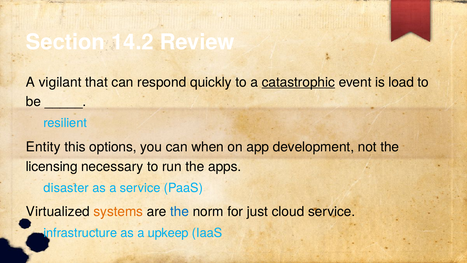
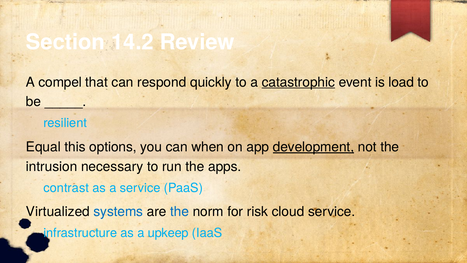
vigilant: vigilant -> compel (60, 82)
Entity: Entity -> Equal (43, 147)
development underline: none -> present (314, 147)
licensing: licensing -> intrusion (52, 166)
disaster: disaster -> contrast (66, 188)
systems colour: orange -> blue (118, 212)
just: just -> risk (258, 212)
